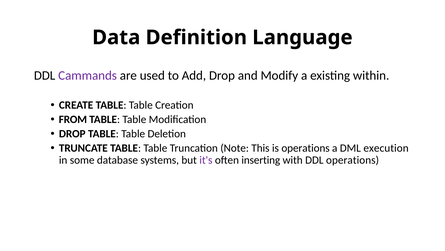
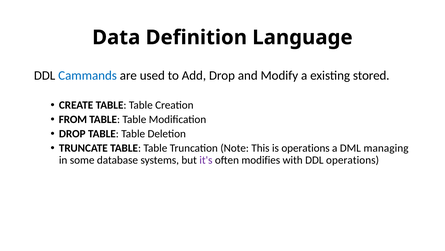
Cammands colour: purple -> blue (88, 75)
within: within -> stored (371, 75)
execution: execution -> managing (386, 148)
inserting: inserting -> modifies (261, 160)
